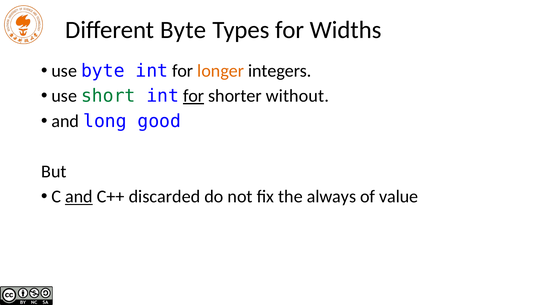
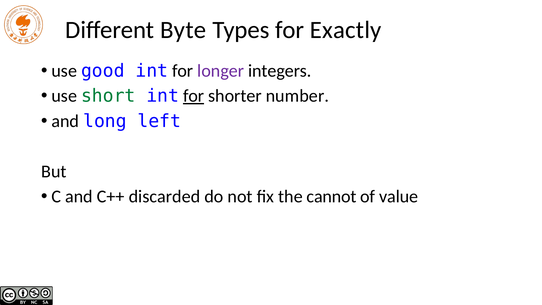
Widths: Widths -> Exactly (346, 30)
use byte: byte -> good (103, 71)
longer colour: orange -> purple (221, 71)
without: without -> number (297, 96)
good: good -> left (159, 121)
and underline: present -> none (79, 197)
always: always -> cannot (332, 197)
